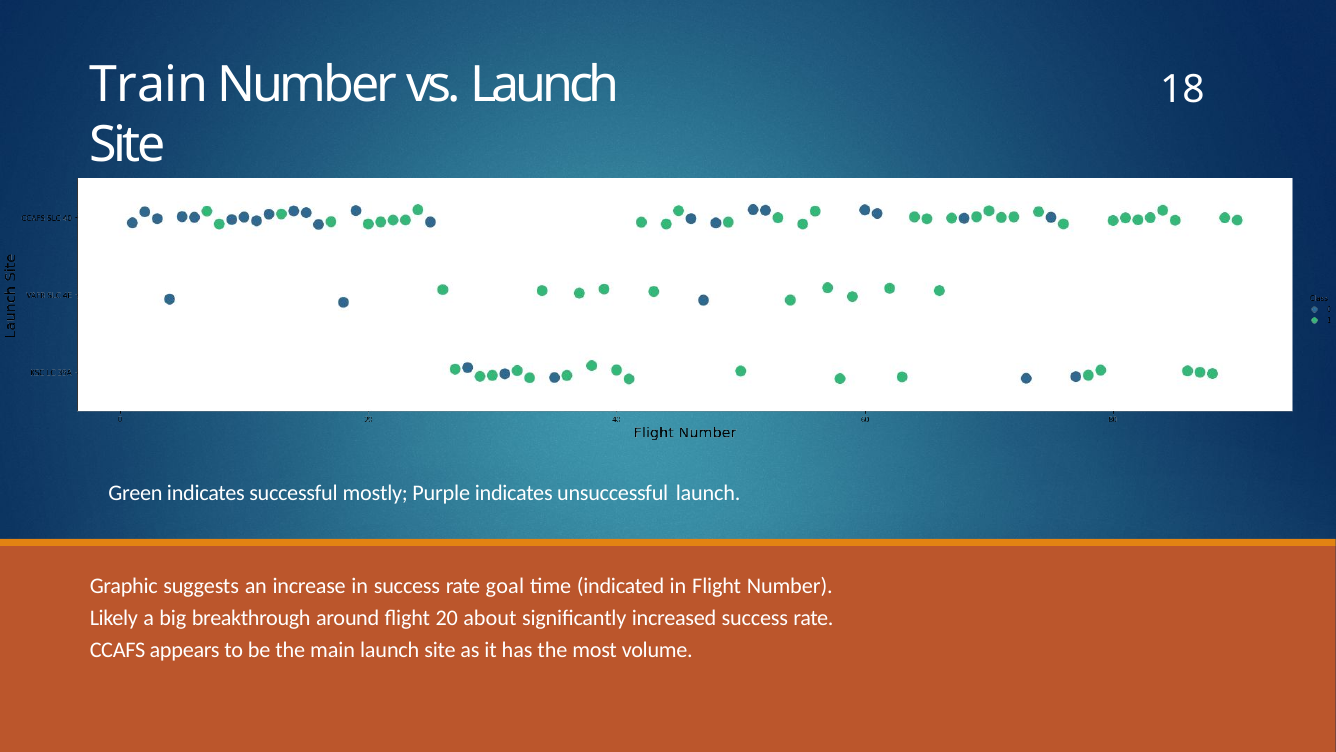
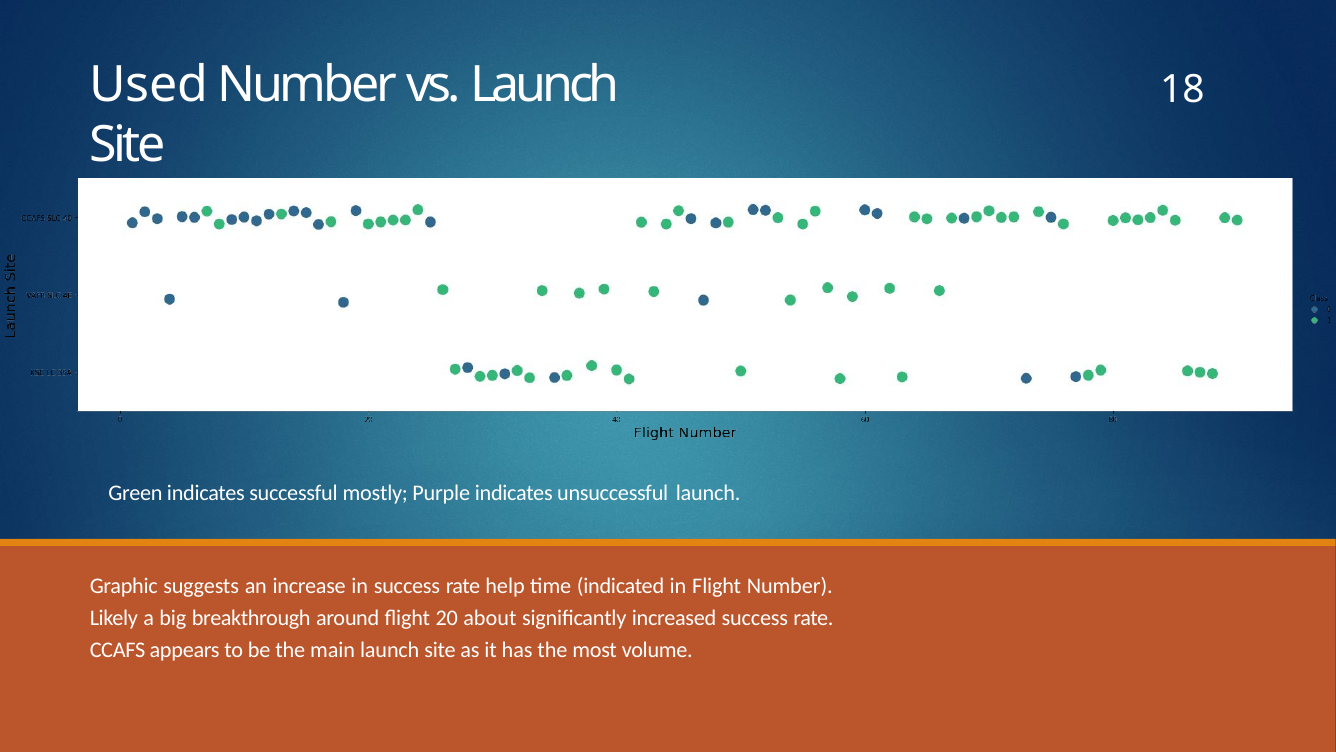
Train: Train -> Used (149, 85)
goal: goal -> help (505, 586)
